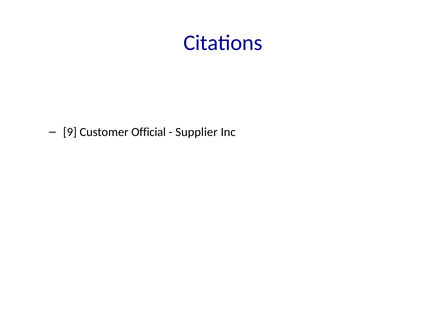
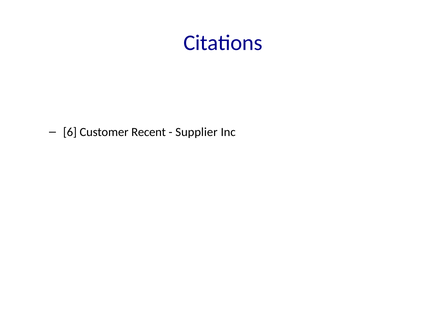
9: 9 -> 6 (70, 132)
Official: Official -> Recent (149, 132)
